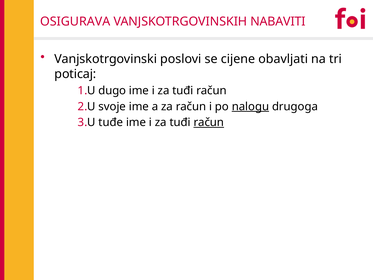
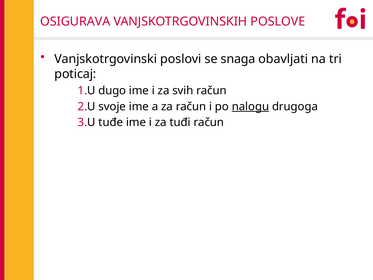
NABAVITI: NABAVITI -> POSLOVE (278, 21)
cijene: cijene -> snaga (238, 59)
tuđi: tuđi -> svih (183, 90)
račun underline: present -> none (209, 122)
